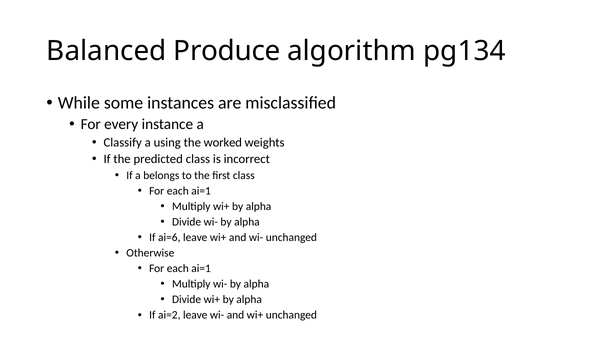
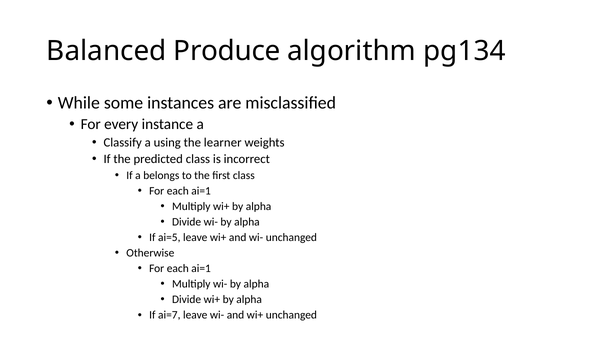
worked: worked -> learner (223, 142)
ai=6: ai=6 -> ai=5 (169, 237)
ai=2: ai=2 -> ai=7 (169, 315)
